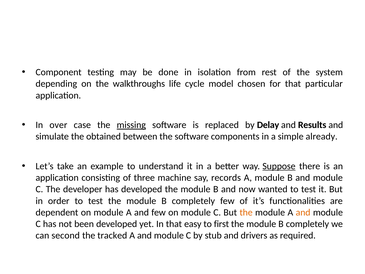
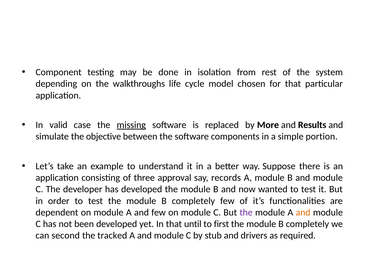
over: over -> valid (58, 125)
Delay: Delay -> More (268, 125)
obtained: obtained -> objective (104, 136)
already: already -> portion (322, 136)
Suppose underline: present -> none (279, 166)
machine: machine -> approval (175, 178)
the colour: orange -> purple (246, 212)
easy: easy -> until (193, 224)
